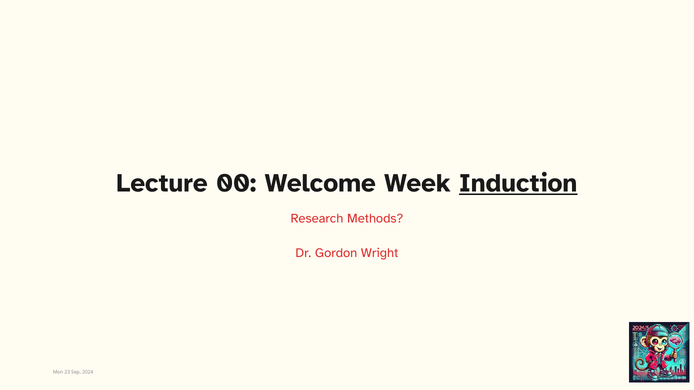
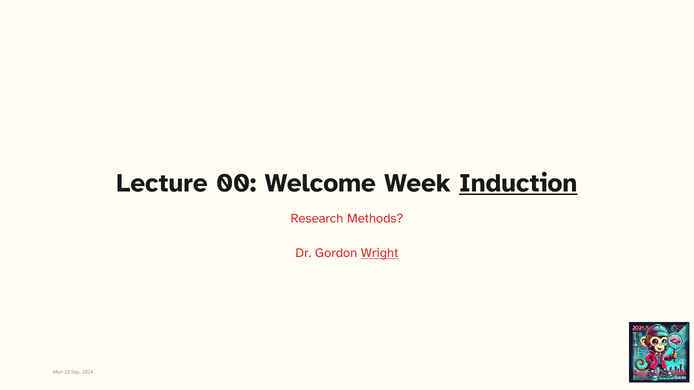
Wright underline: none -> present (380, 253)
